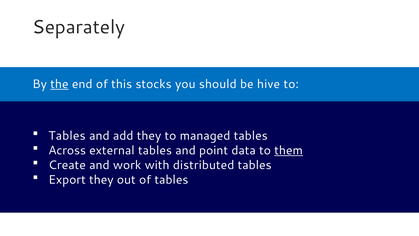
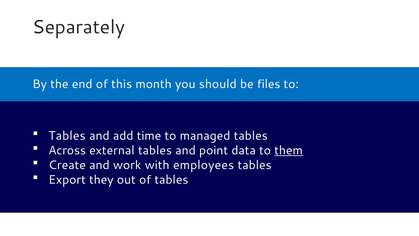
the underline: present -> none (59, 84)
stocks: stocks -> month (154, 84)
hive: hive -> files (269, 84)
add they: they -> time (149, 136)
distributed: distributed -> employees (204, 165)
